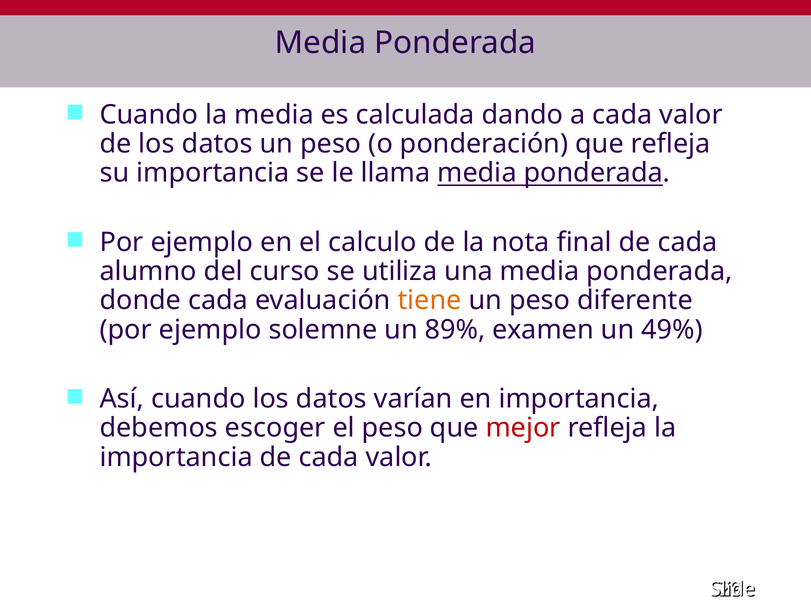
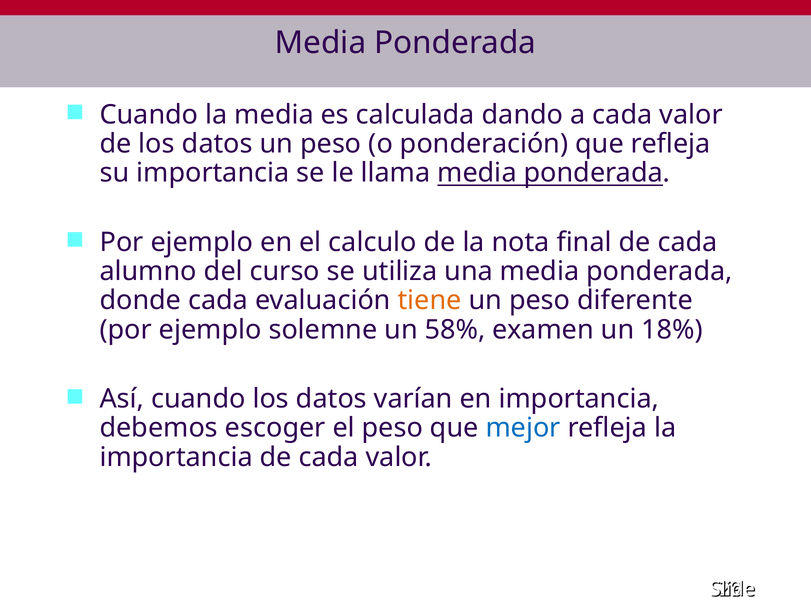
89%: 89% -> 58% (455, 330)
49%: 49% -> 18% (672, 330)
mejor colour: red -> blue (523, 428)
